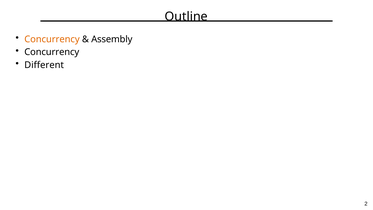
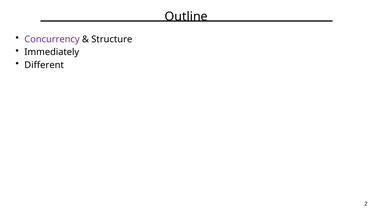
Concurrency colour: orange -> purple (52, 39)
Assembly: Assembly -> Structure (112, 39)
Concurrency: Concurrency -> Immediately (52, 52)
